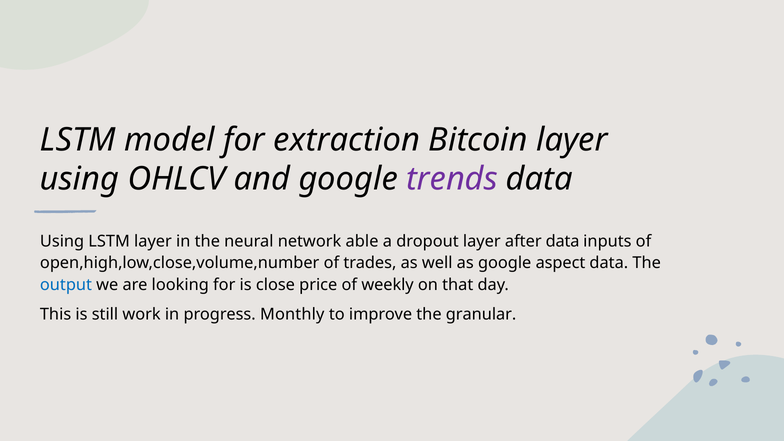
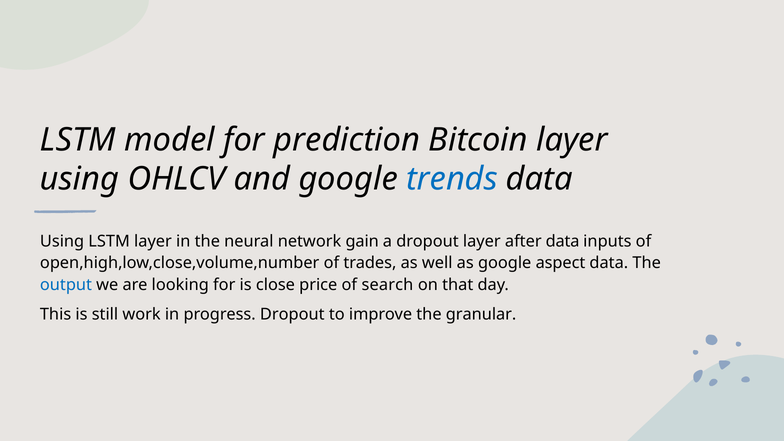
extraction: extraction -> prediction (347, 140)
trends colour: purple -> blue (452, 179)
able: able -> gain (362, 242)
weekly: weekly -> search (387, 285)
progress Monthly: Monthly -> Dropout (292, 314)
